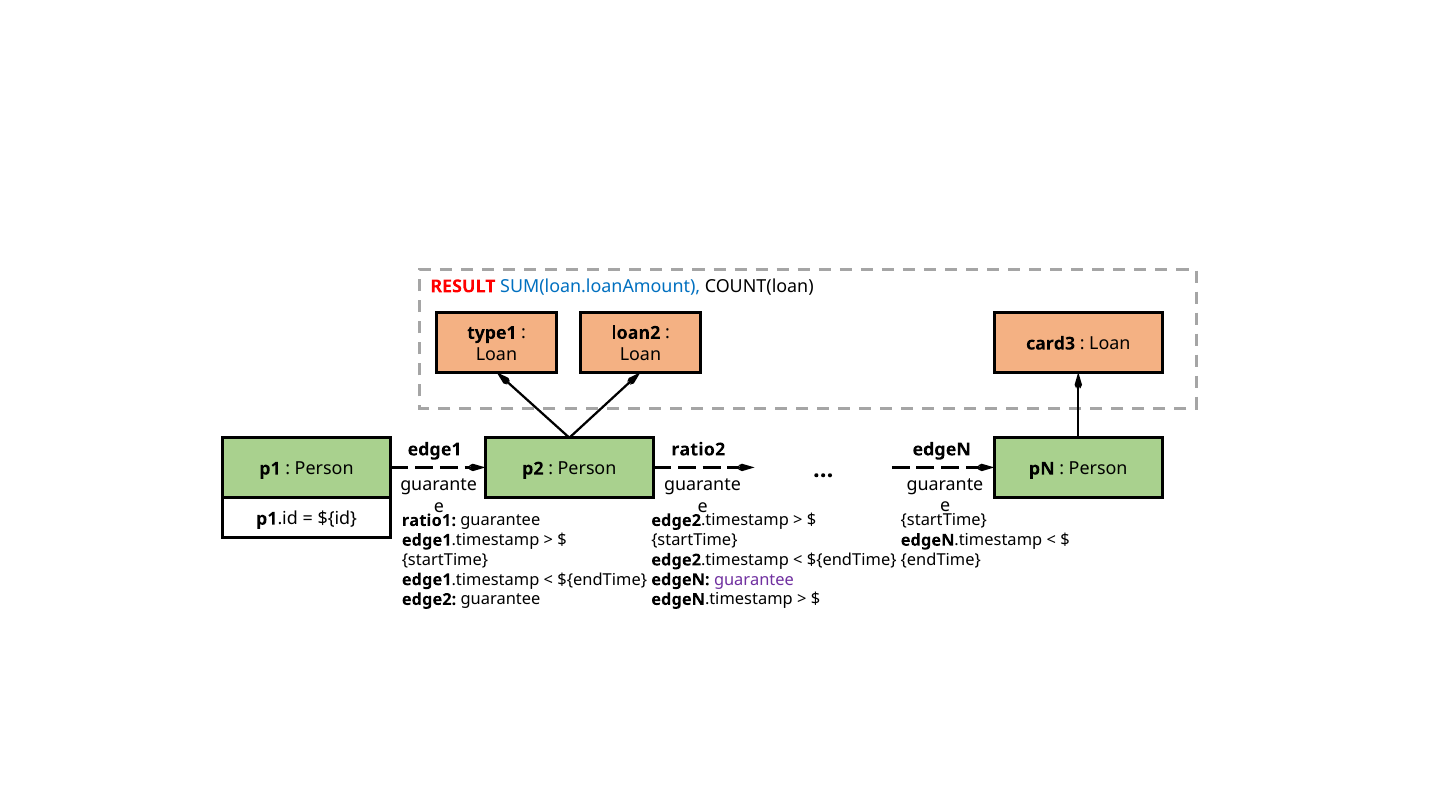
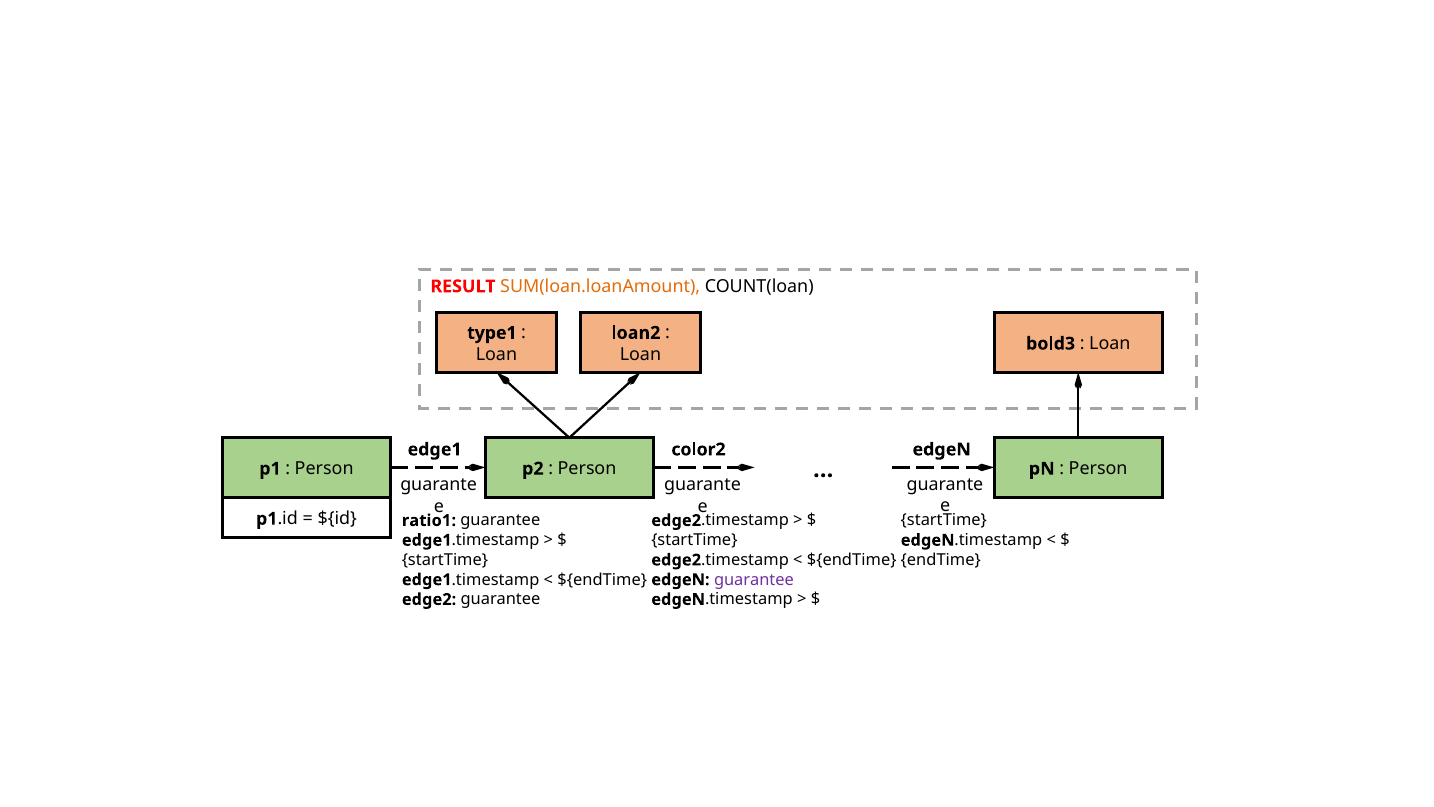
SUM(loan.loanAmount colour: blue -> orange (600, 286)
card3: card3 -> bold3 (1051, 343)
ratio2: ratio2 -> color2 (698, 449)
